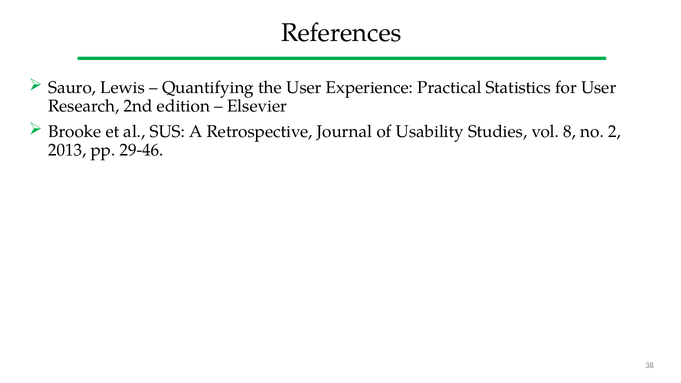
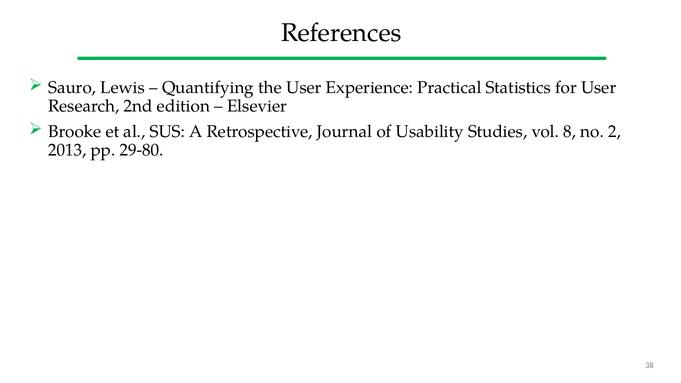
29-46: 29-46 -> 29-80 (142, 150)
